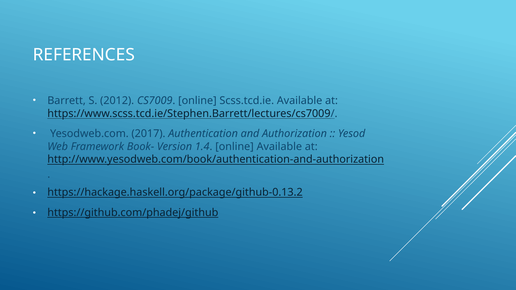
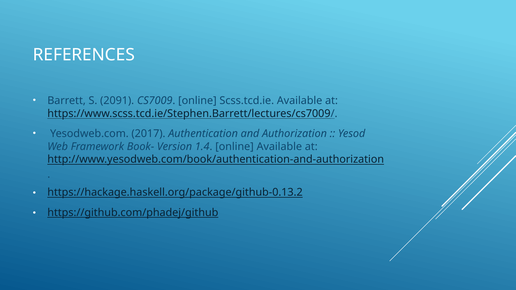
2012: 2012 -> 2091 (117, 101)
